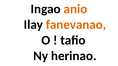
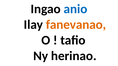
anio colour: orange -> blue (75, 9)
